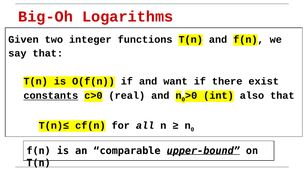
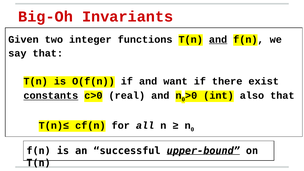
Logarithms: Logarithms -> Invariants (128, 17)
and underline: none -> present (218, 39)
comparable: comparable -> successful (127, 151)
